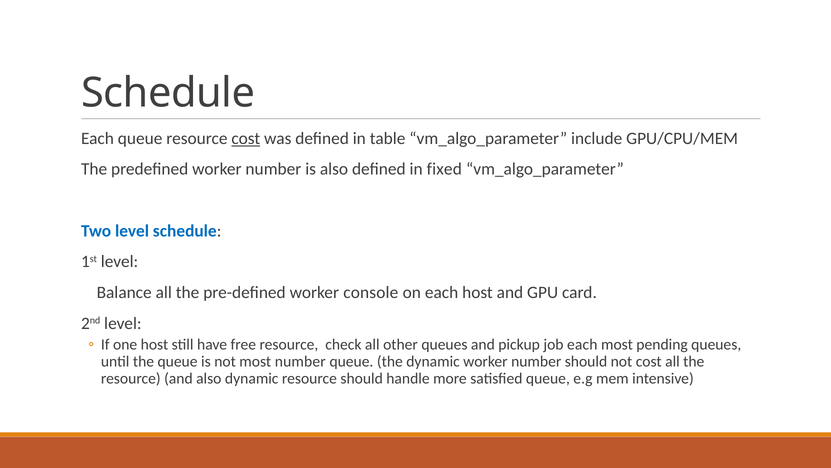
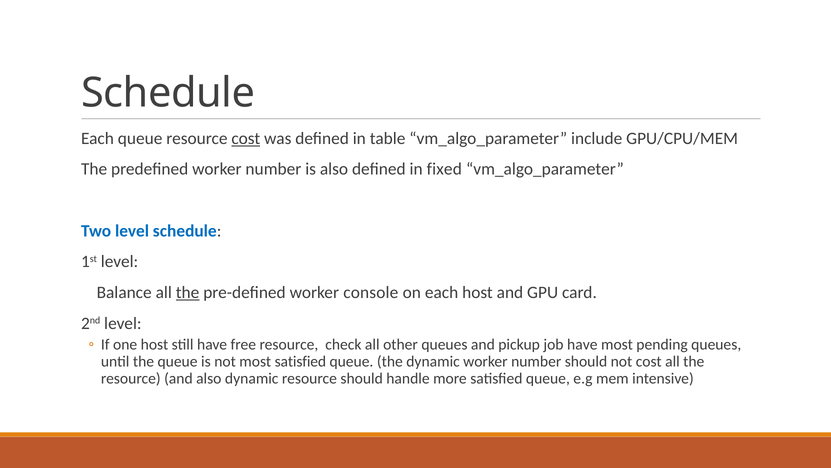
the underline: none -> present (188, 292)
job each: each -> have (582, 344)
most number: number -> satisfied (300, 361)
